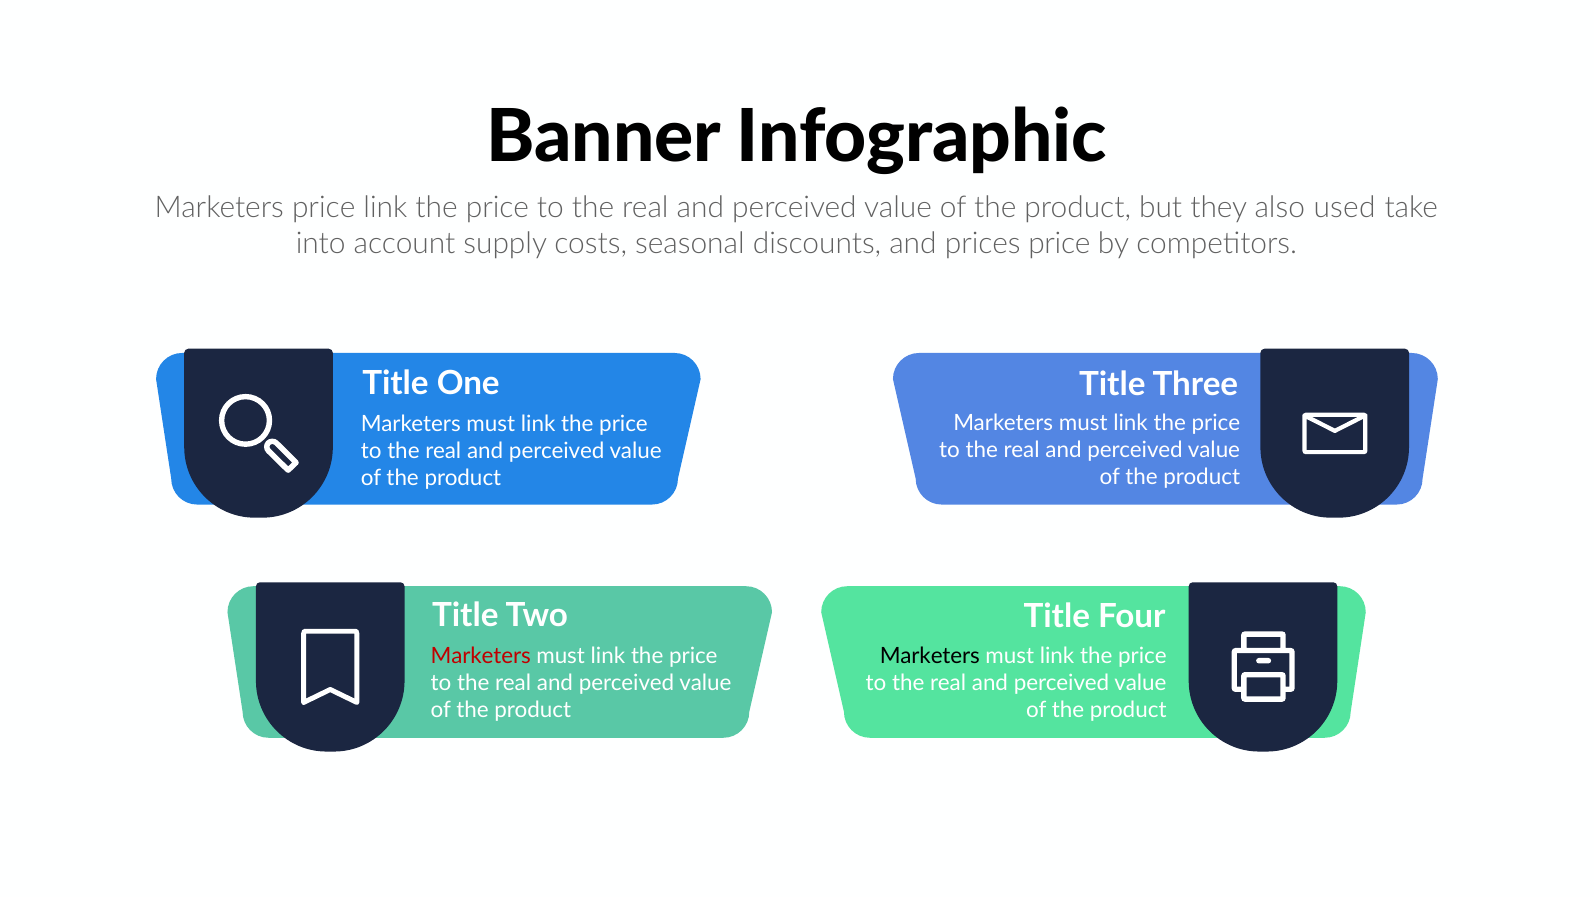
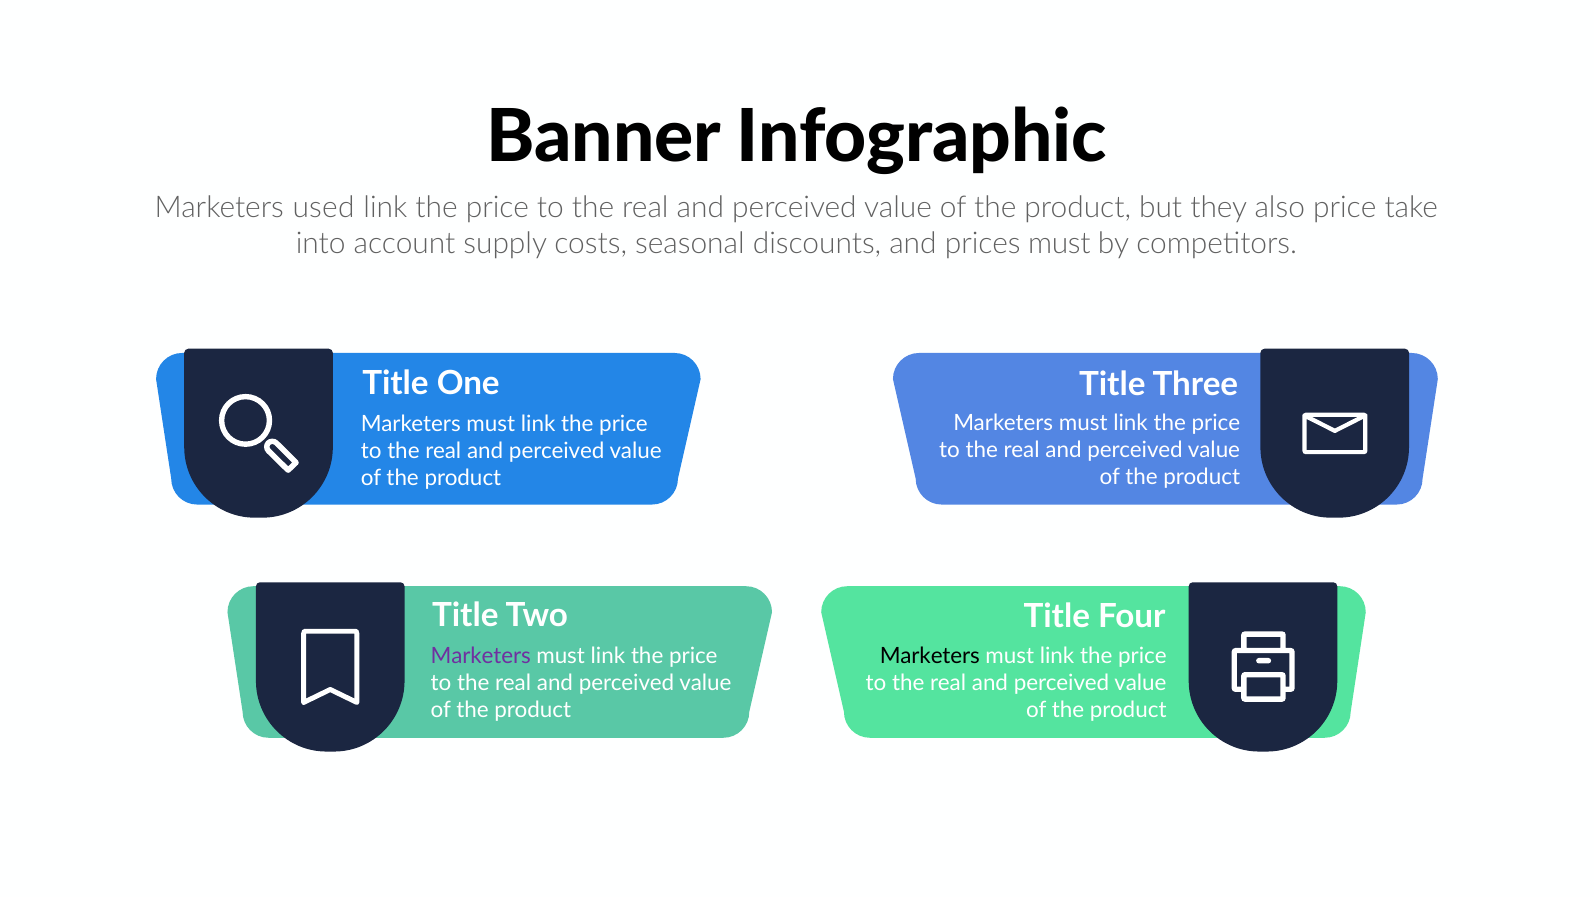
Marketers price: price -> used (324, 208)
also used: used -> price (1345, 208)
prices price: price -> must (1059, 244)
Marketers colour: red -> purple (481, 656)
